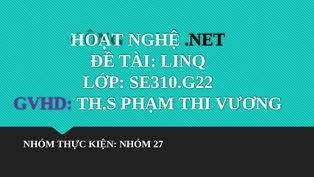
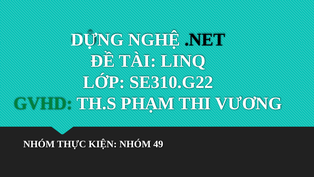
HOẠT: HOẠT -> DỰNG (97, 40)
GVHD colour: purple -> green (43, 103)
27: 27 -> 49 (158, 144)
